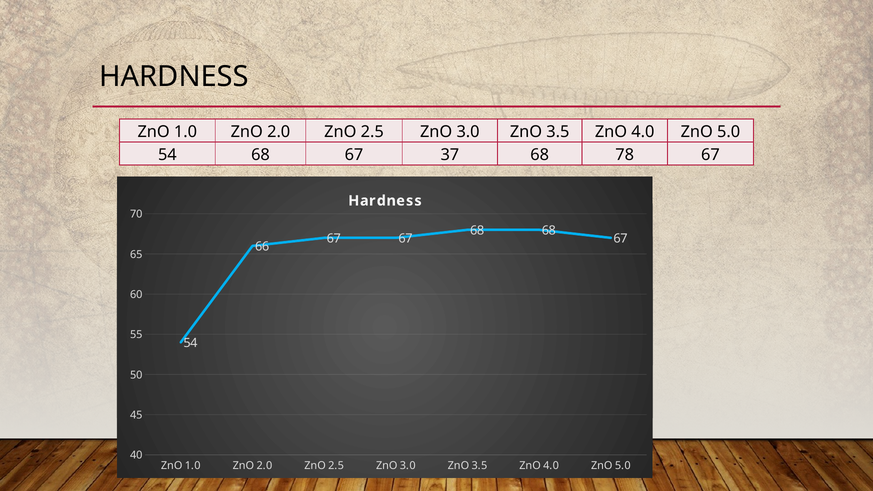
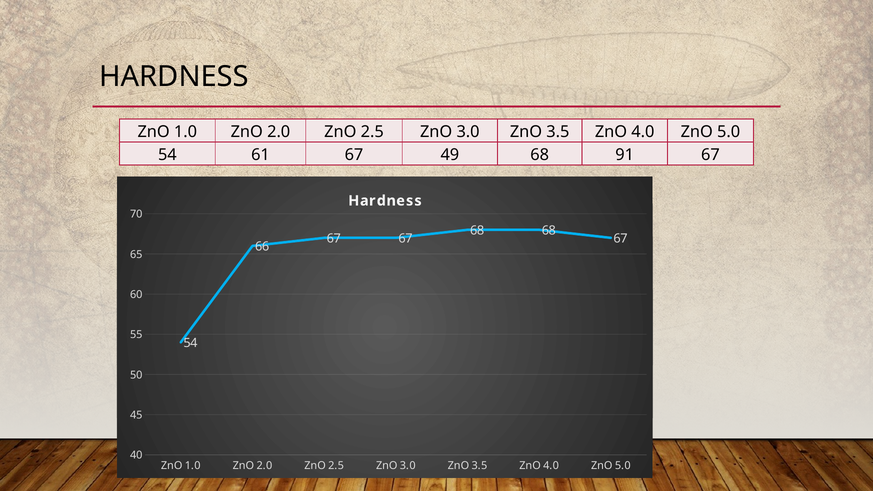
54 68: 68 -> 61 (261, 155)
37: 37 -> 49 (450, 155)
78: 78 -> 91 (625, 155)
